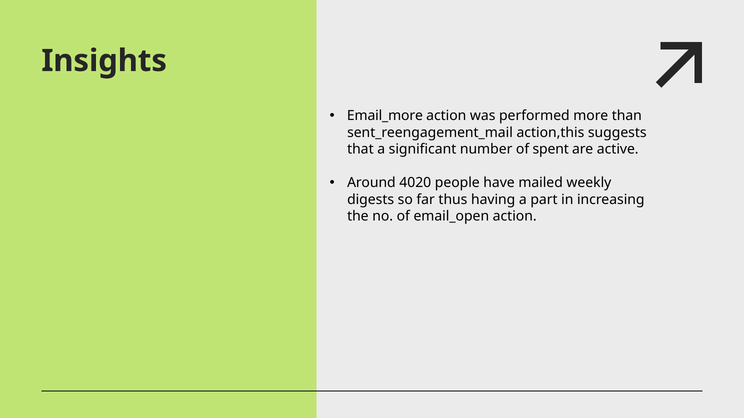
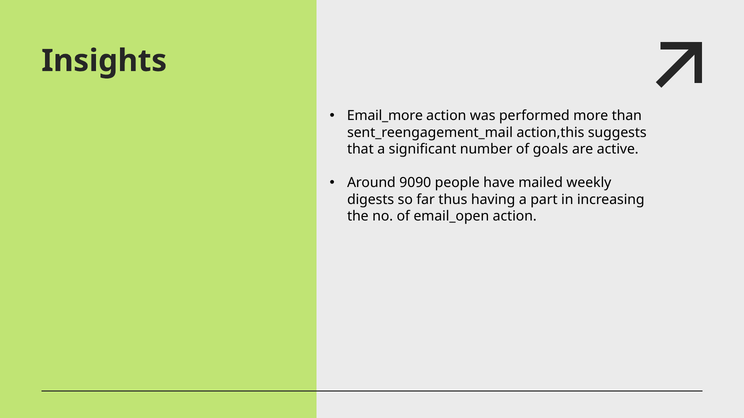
spent: spent -> goals (551, 149)
4020: 4020 -> 9090 (415, 183)
